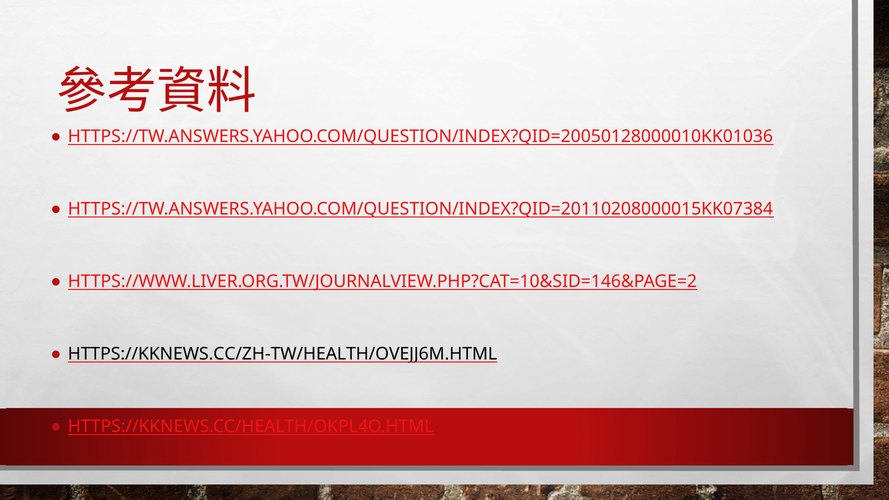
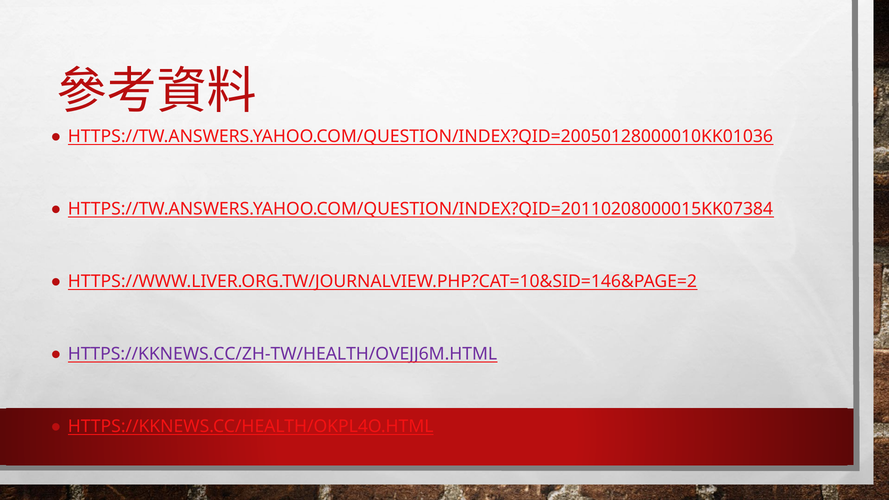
HTTPS://KKNEWS.CC/ZH-TW/HEALTH/OVEJJ6M.HTML colour: black -> purple (282, 354)
